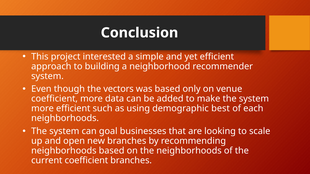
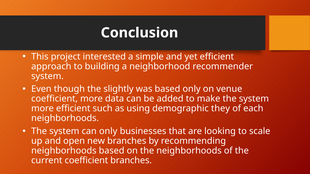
vectors: vectors -> slightly (119, 89)
best: best -> they (221, 109)
can goal: goal -> only (108, 132)
